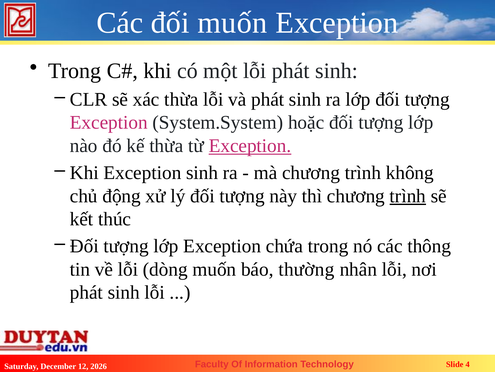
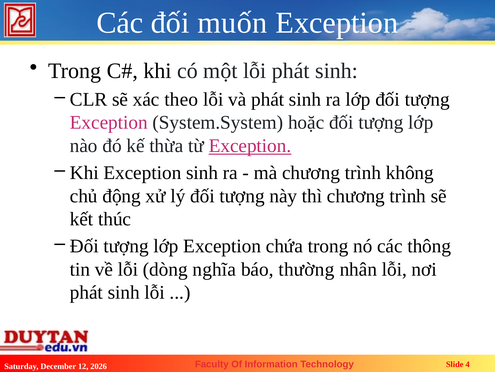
xác thừa: thừa -> theo (181, 99)
trình underline: present -> none (408, 196)
dòng muốn: muốn -> nghĩa (214, 269)
